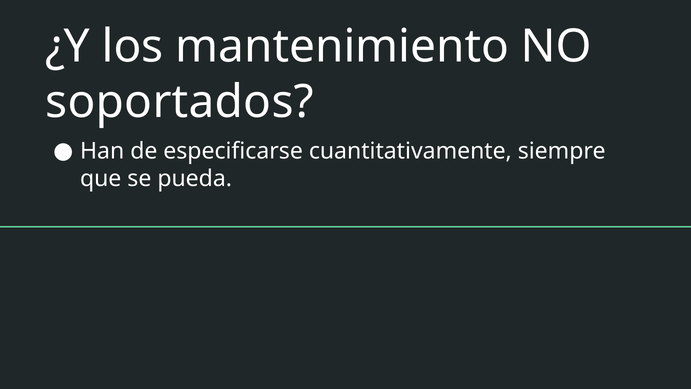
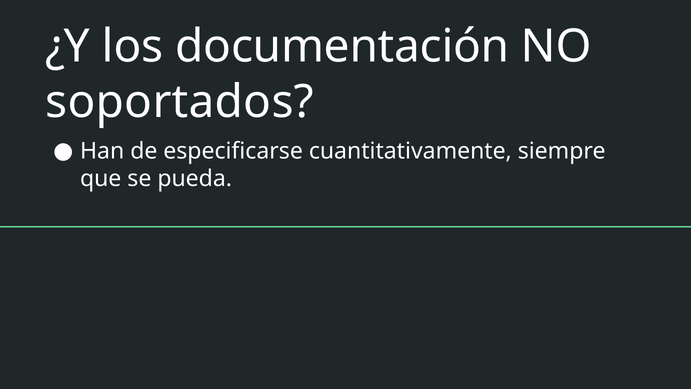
mantenimiento: mantenimiento -> documentación (342, 47)
